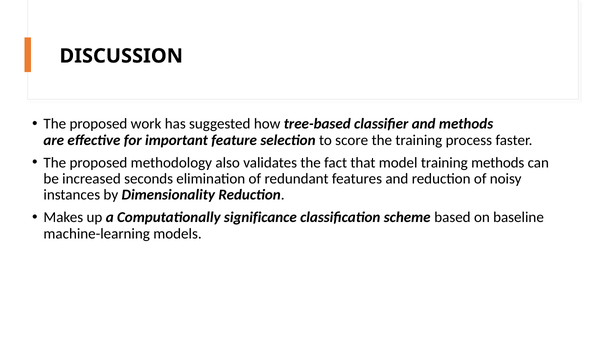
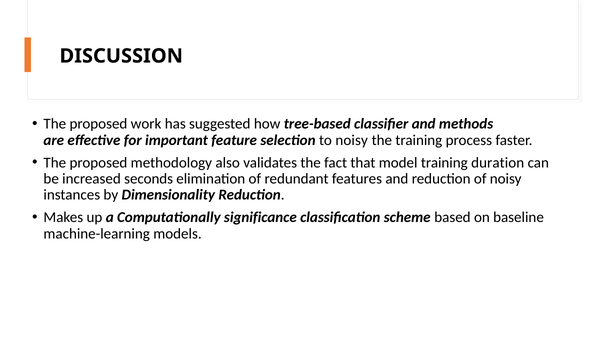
to score: score -> noisy (352, 140)
training methods: methods -> duration (498, 163)
